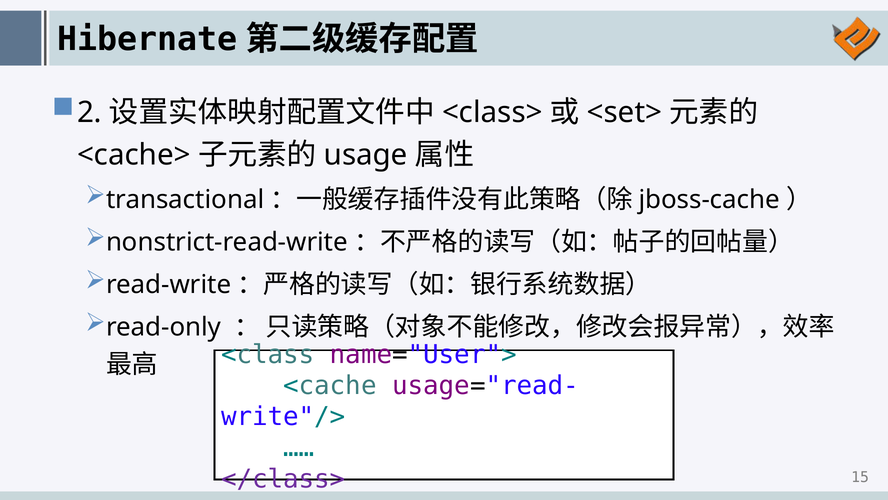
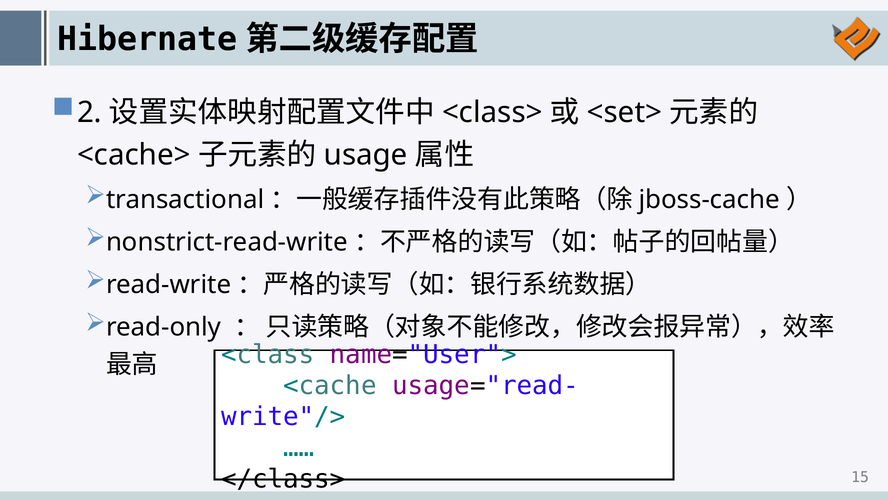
</class> colour: purple -> black (283, 479)
